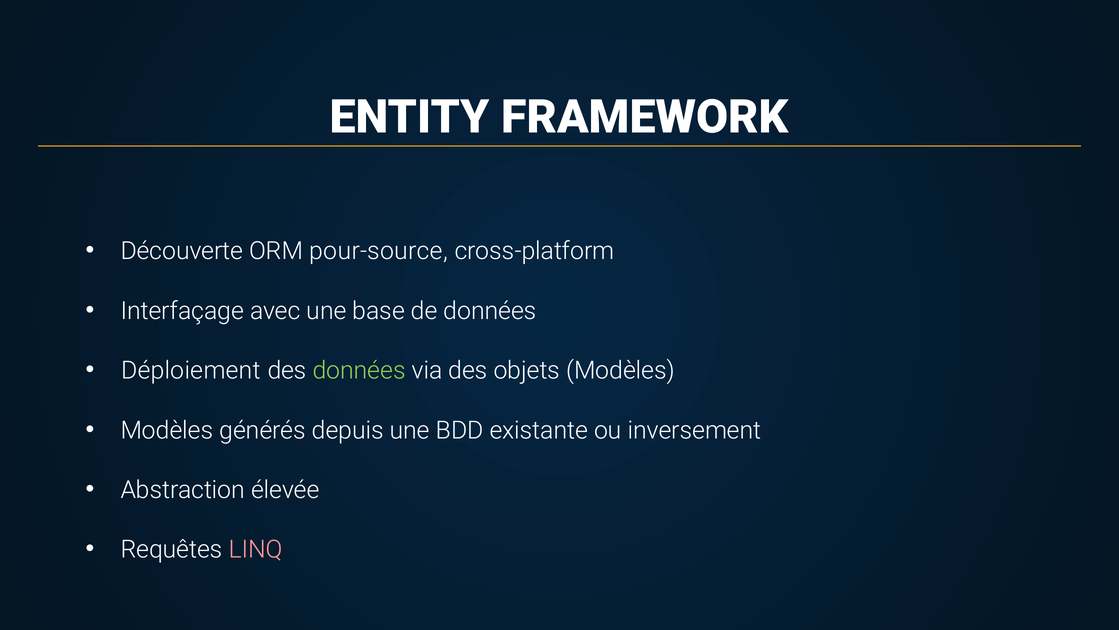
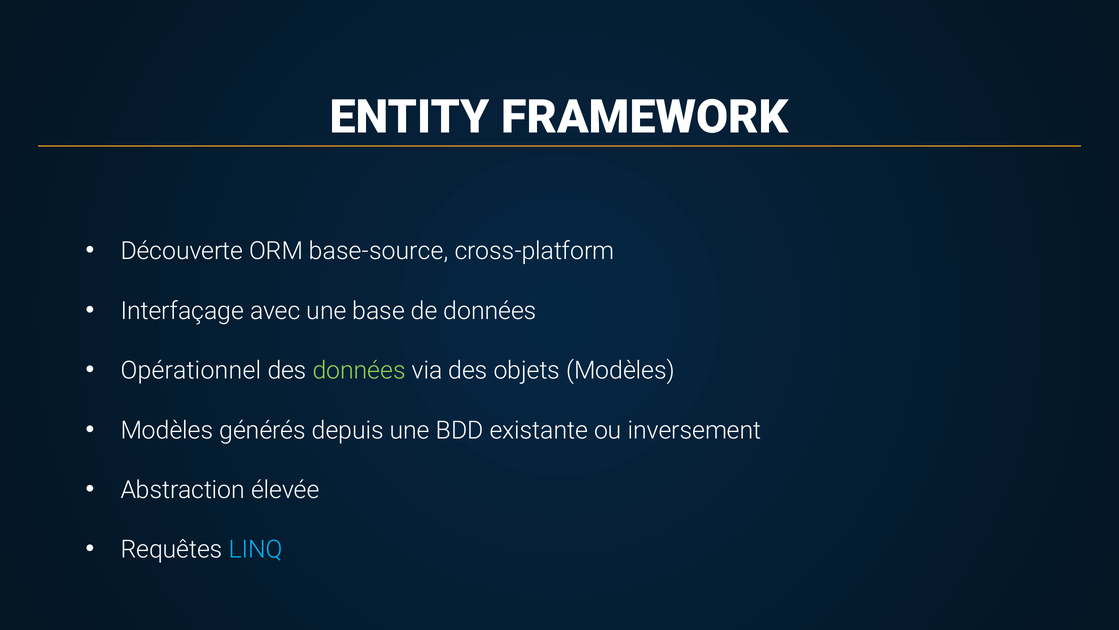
pour-source: pour-source -> base-source (379, 251)
Déploiement: Déploiement -> Opérationnel (191, 370)
LINQ colour: pink -> light blue (256, 549)
